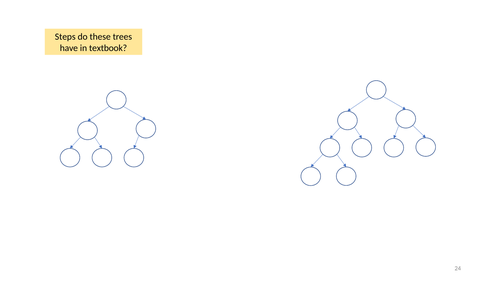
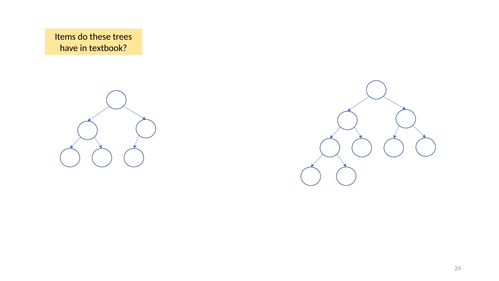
Steps: Steps -> Items (65, 37)
